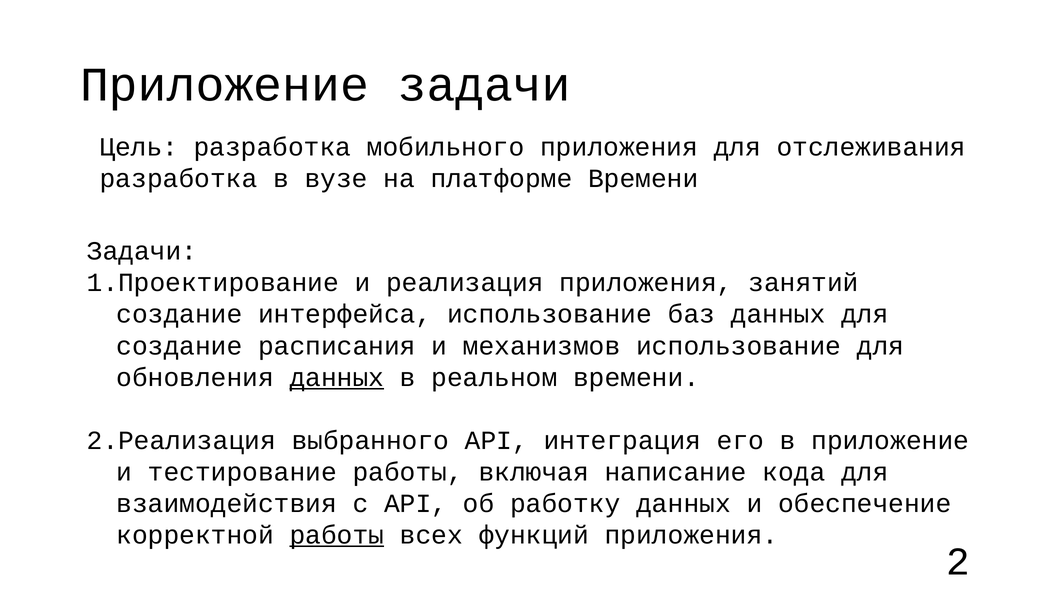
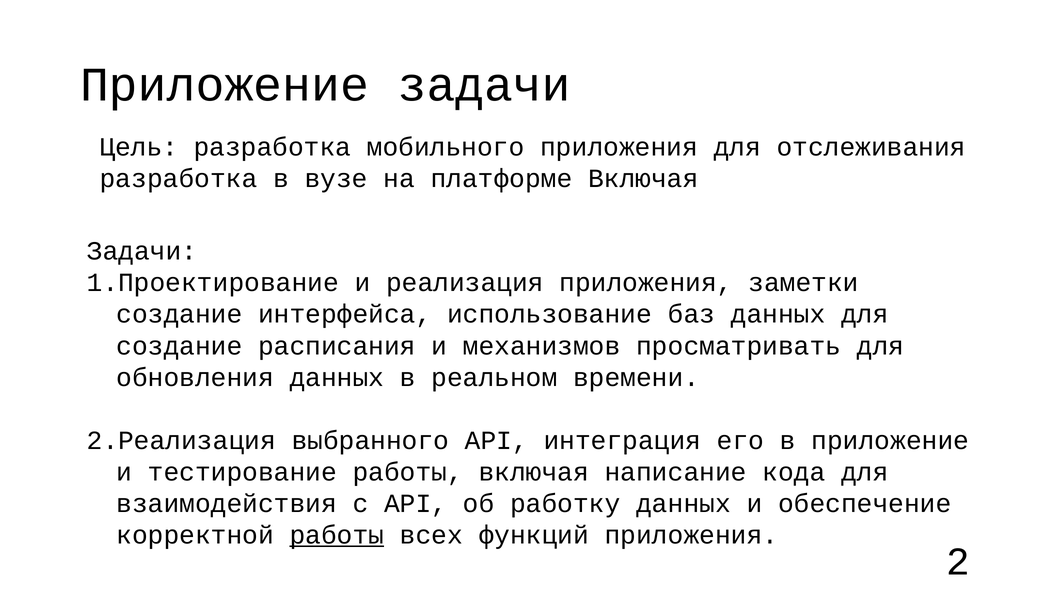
платформе Времени: Времени -> Включая (643, 178)
занятий: занятий -> заметки (804, 283)
механизмов использование: использование -> просматривать (739, 346)
данных underline: present -> none (337, 377)
